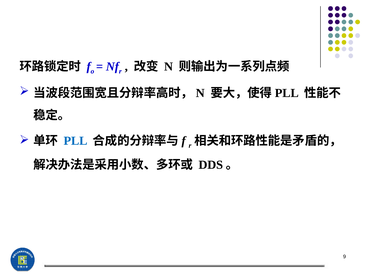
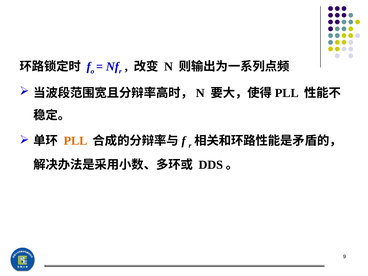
PLL colour: blue -> orange (76, 141)
